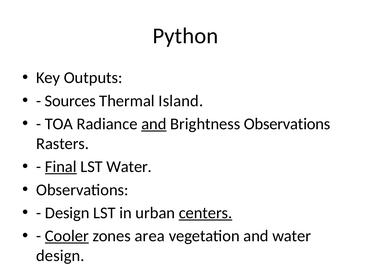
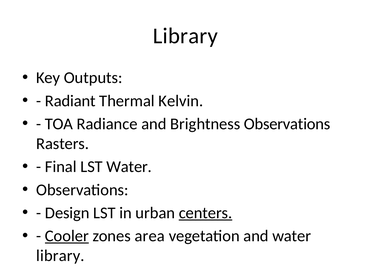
Python: Python -> Library (185, 36)
Sources: Sources -> Radiant (70, 101)
Island: Island -> Kelvin (181, 101)
and underline: present -> none (154, 124)
Final underline: present -> none (61, 167)
design: design -> library (60, 256)
